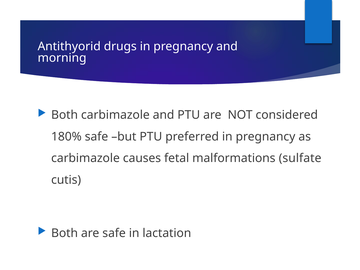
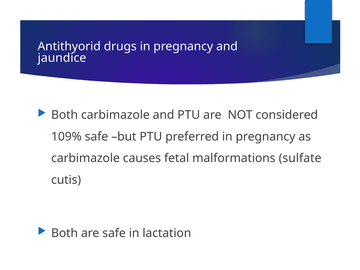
morning: morning -> jaundice (62, 58)
180%: 180% -> 109% (66, 137)
